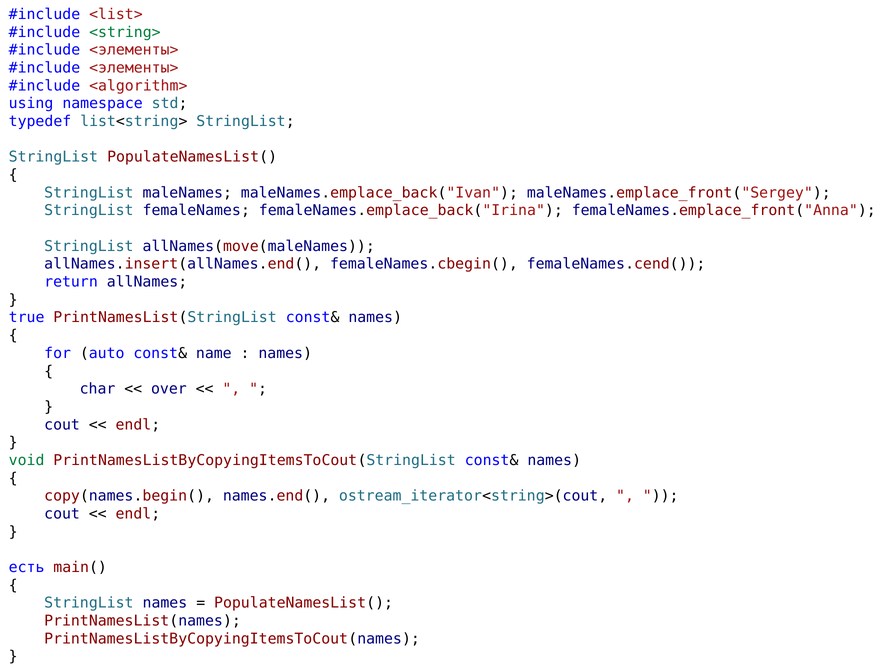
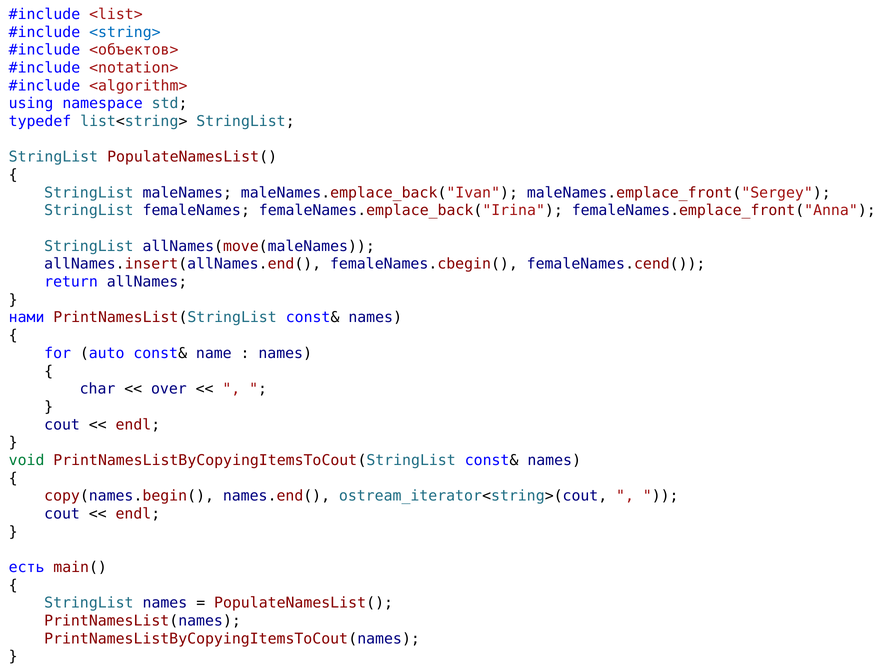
<string> colour: green -> blue (125, 32)
<элементы>: <элементы> -> <объектов> (134, 50)
<элементы>: <элементы> -> <notation> (134, 68)
true: true -> нами (27, 318)
